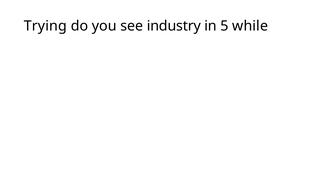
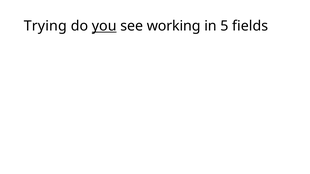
you underline: none -> present (104, 26)
industry: industry -> working (174, 26)
while: while -> fields (250, 26)
